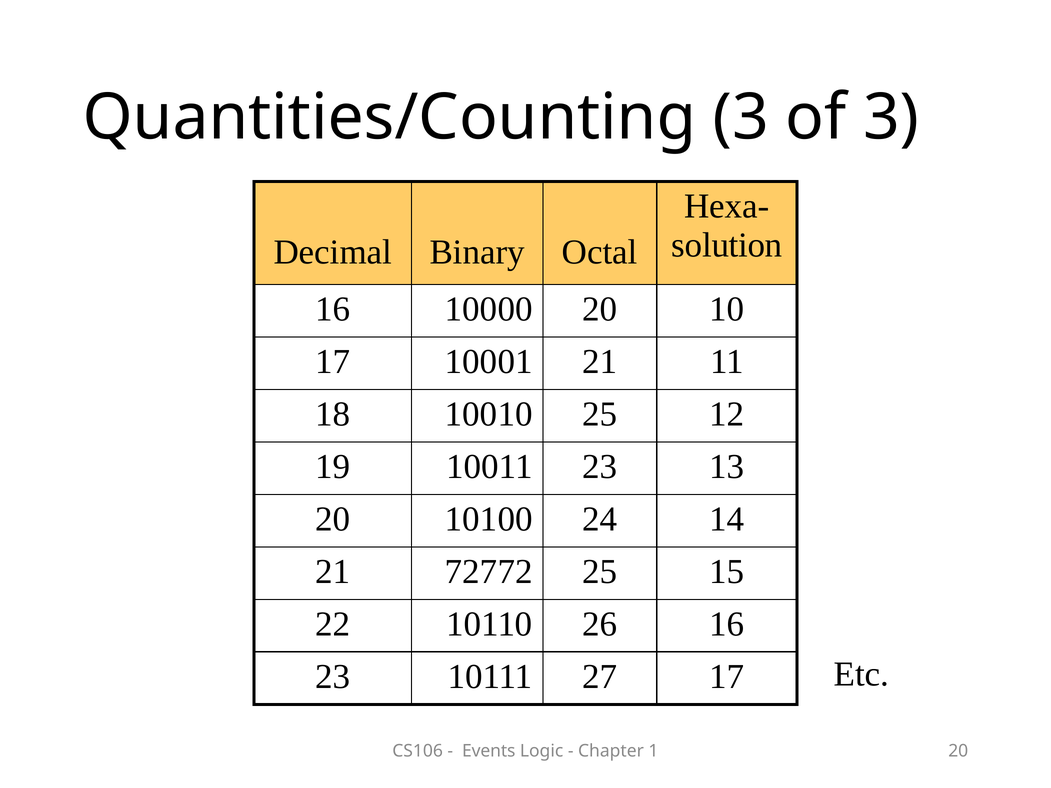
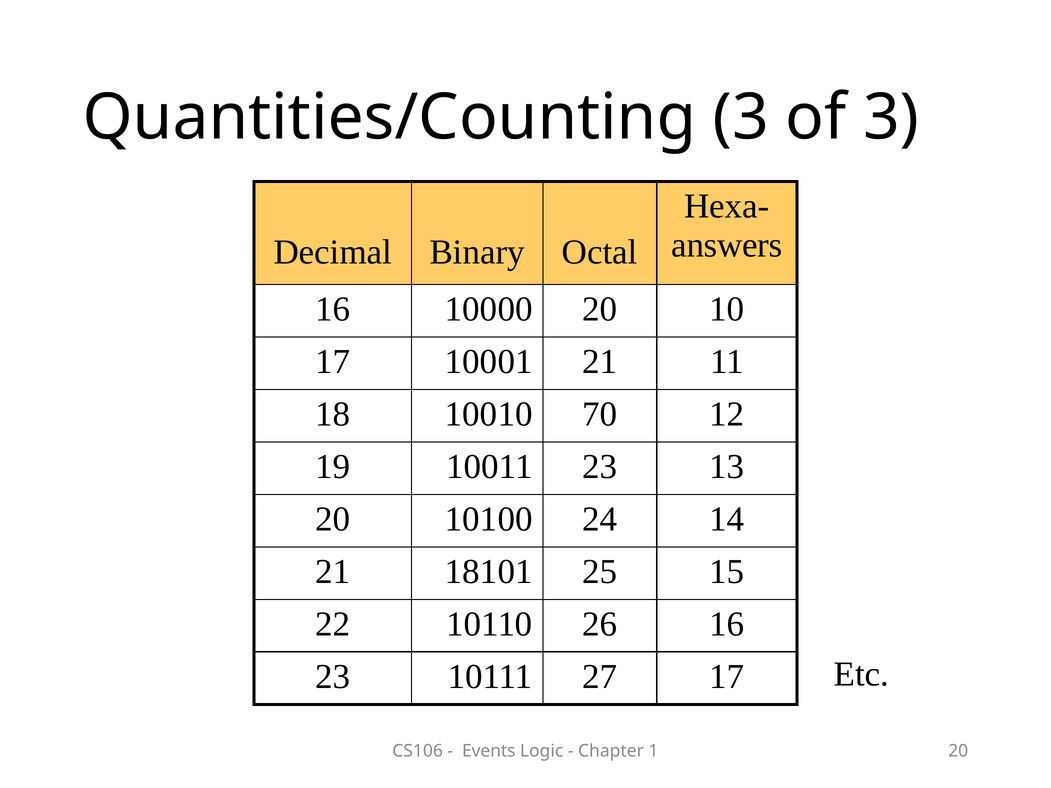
solution: solution -> answers (727, 245)
10010 25: 25 -> 70 (600, 414)
72772: 72772 -> 18101 (489, 572)
